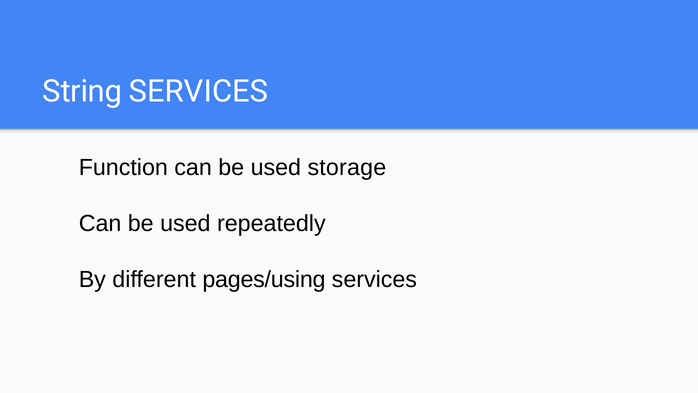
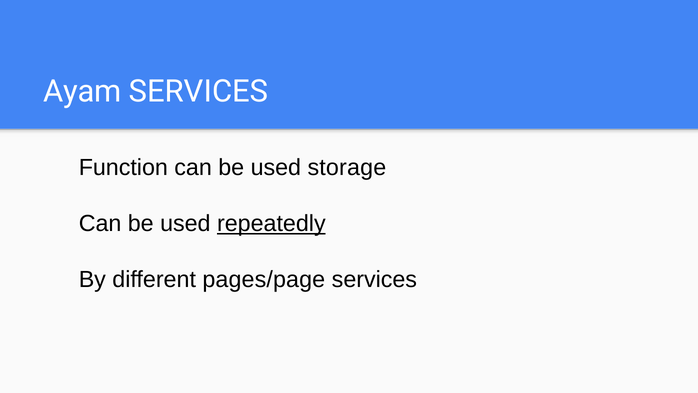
String: String -> Ayam (82, 92)
repeatedly underline: none -> present (271, 223)
pages/using: pages/using -> pages/page (264, 279)
